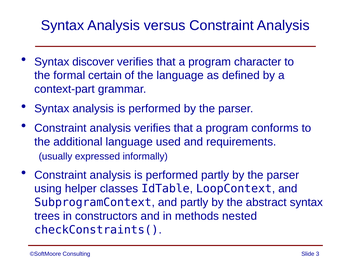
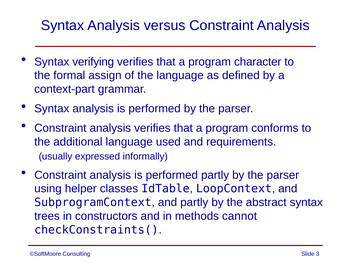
discover: discover -> verifying (93, 62)
certain: certain -> assign (105, 76)
nested: nested -> cannot (240, 216)
